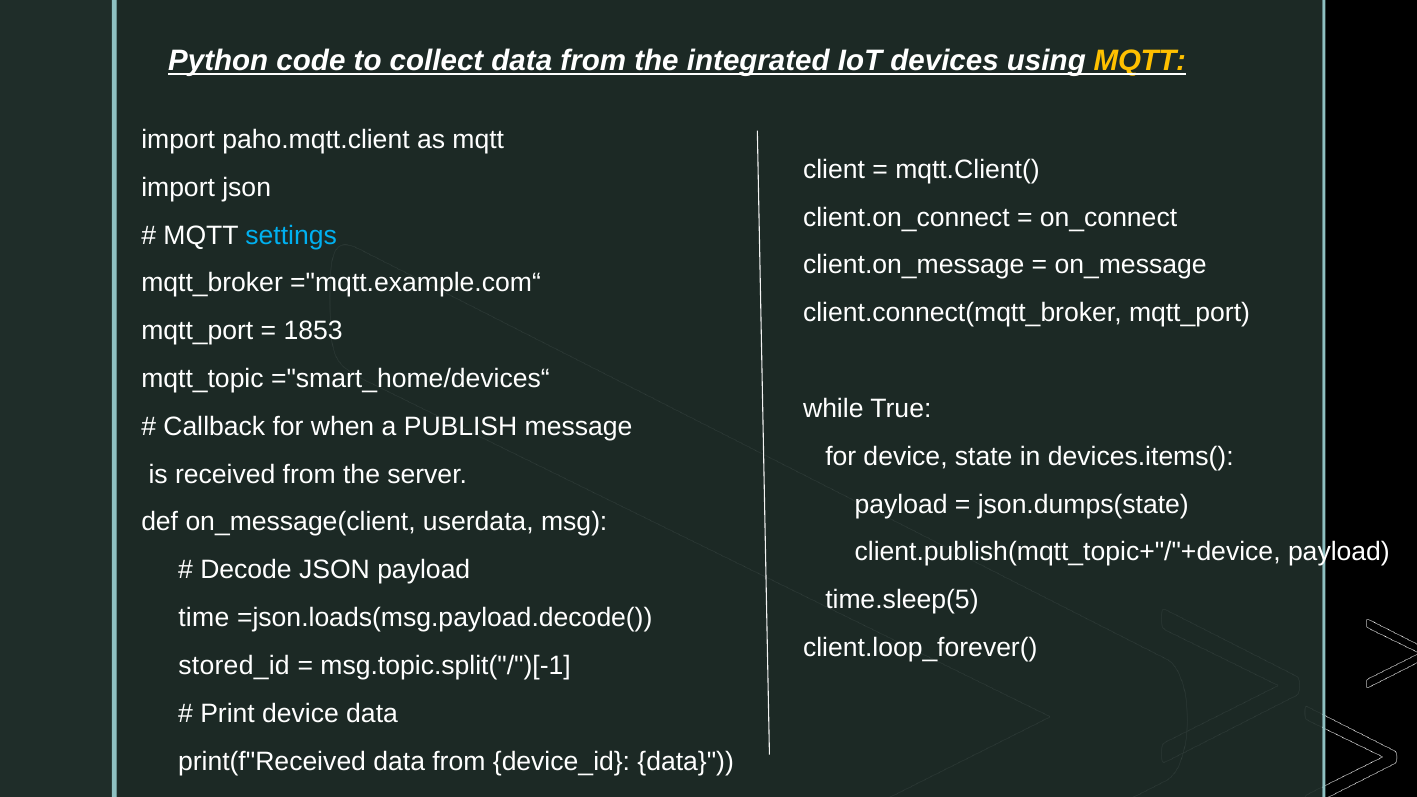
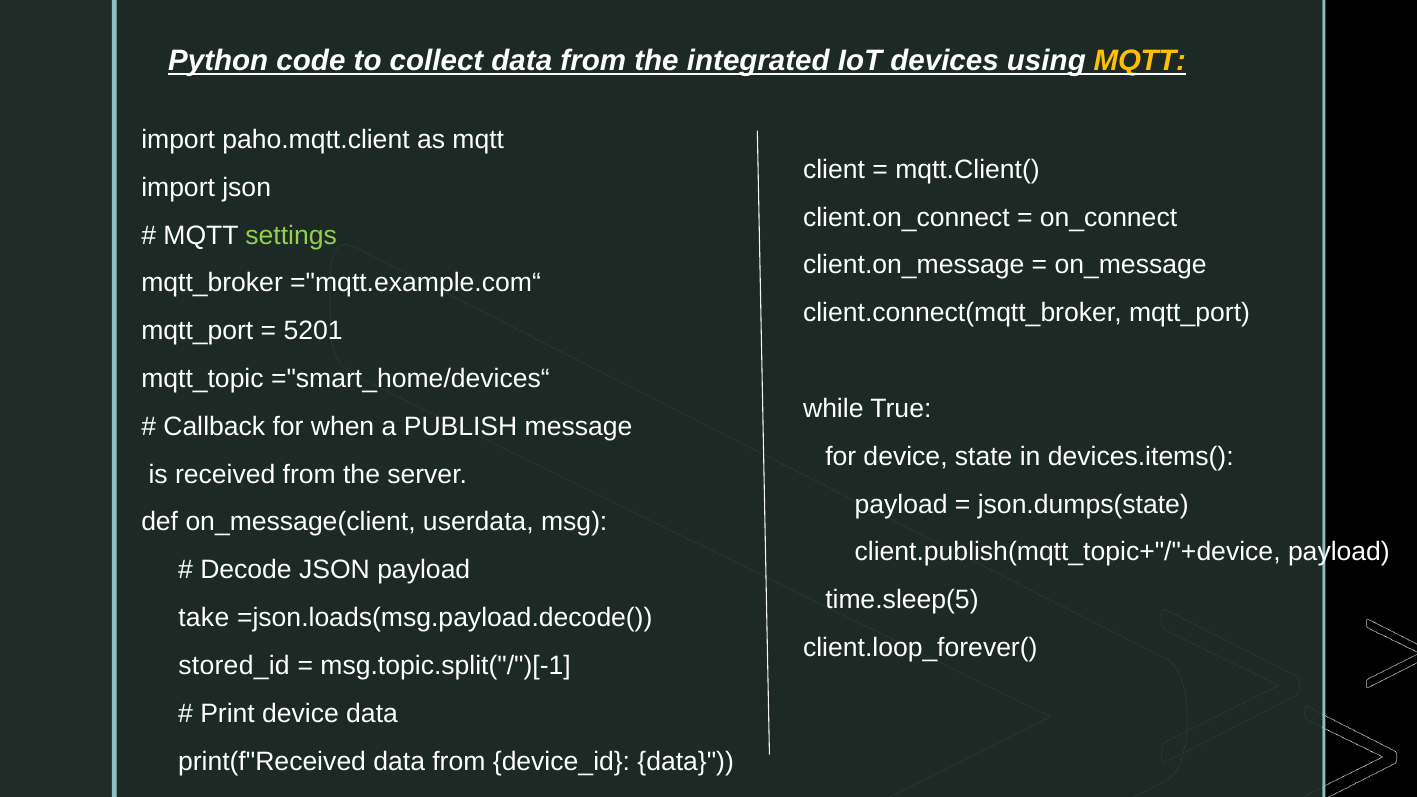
settings colour: light blue -> light green (291, 235)
1853: 1853 -> 5201 (313, 331)
time: time -> take (204, 618)
